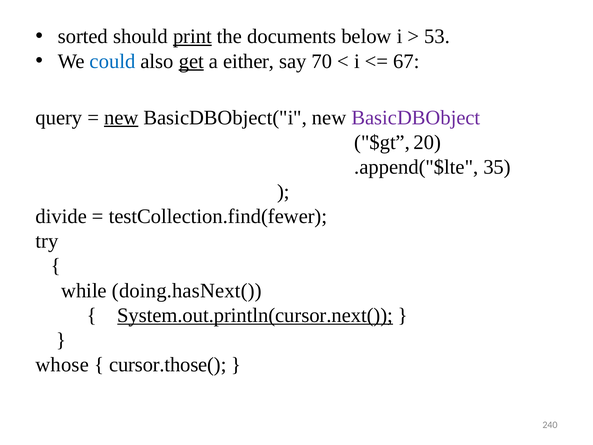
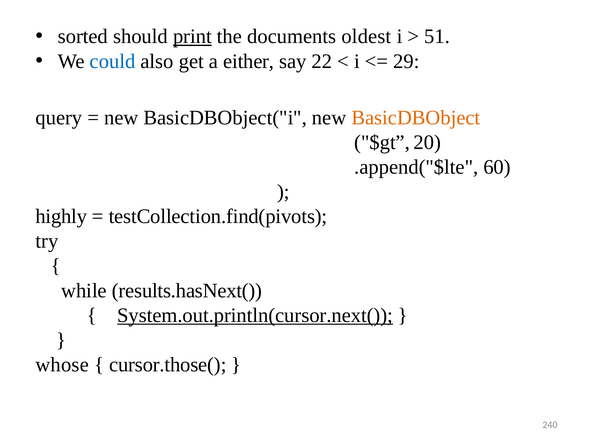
below: below -> oldest (366, 36)
53: 53 -> 51 (437, 36)
get underline: present -> none (191, 61)
70: 70 -> 22 (322, 61)
67: 67 -> 29 (406, 61)
new underline: present -> none (121, 118)
BasicDBObject colour: purple -> orange (416, 118)
35: 35 -> 60 (497, 167)
divide: divide -> highly (61, 216)
testCollection.find(fewer: testCollection.find(fewer -> testCollection.find(pivots (218, 216)
doing.hasNext(: doing.hasNext( -> results.hasNext( (187, 290)
